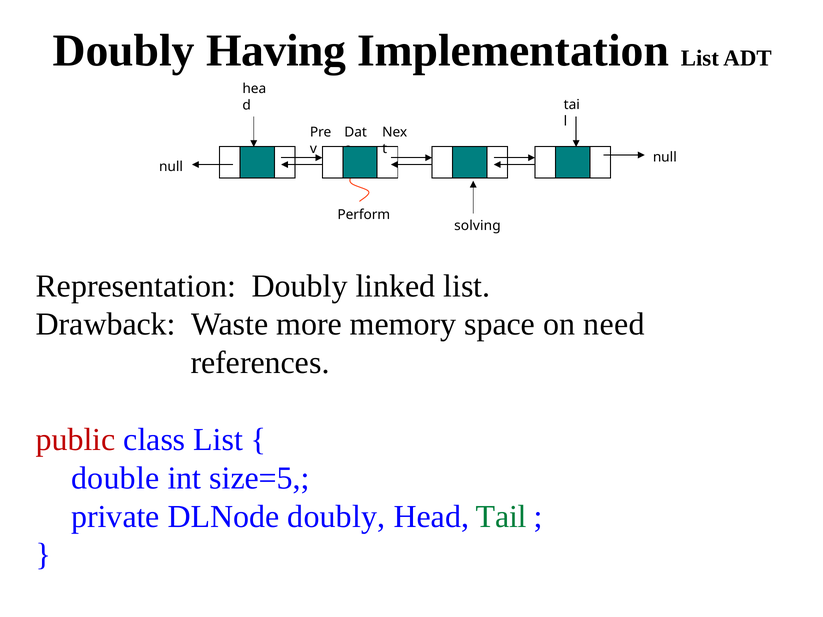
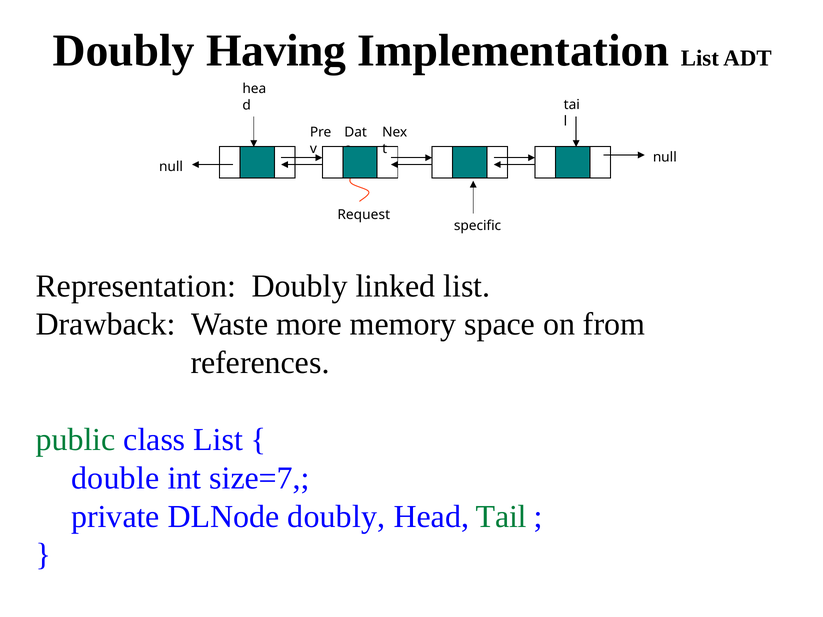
Perform: Perform -> Request (364, 215)
solving: solving -> specific (478, 226)
need: need -> from (614, 325)
public colour: red -> green (76, 440)
size=5: size=5 -> size=7 (259, 478)
